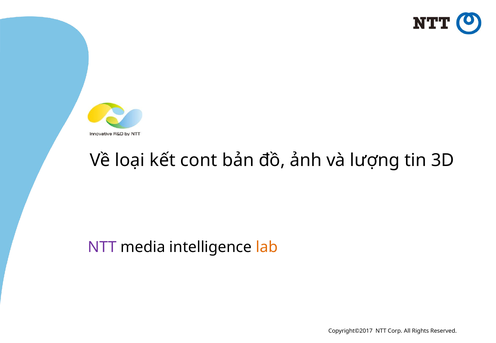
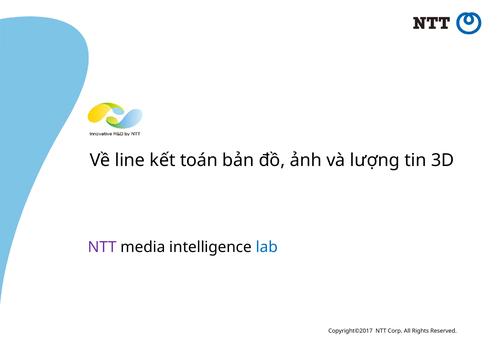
loại: loại -> line (130, 161)
cont: cont -> toán (199, 161)
lab colour: orange -> blue (267, 247)
